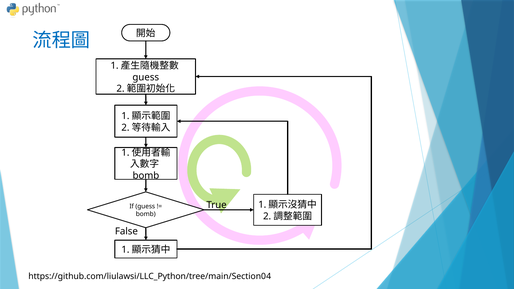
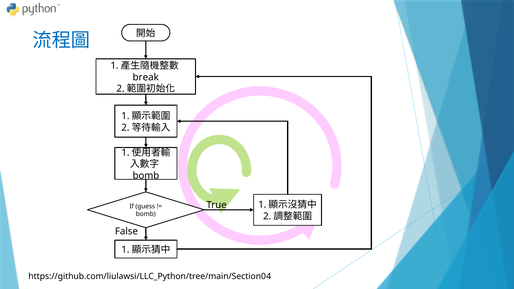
guess: guess -> break (146, 77)
